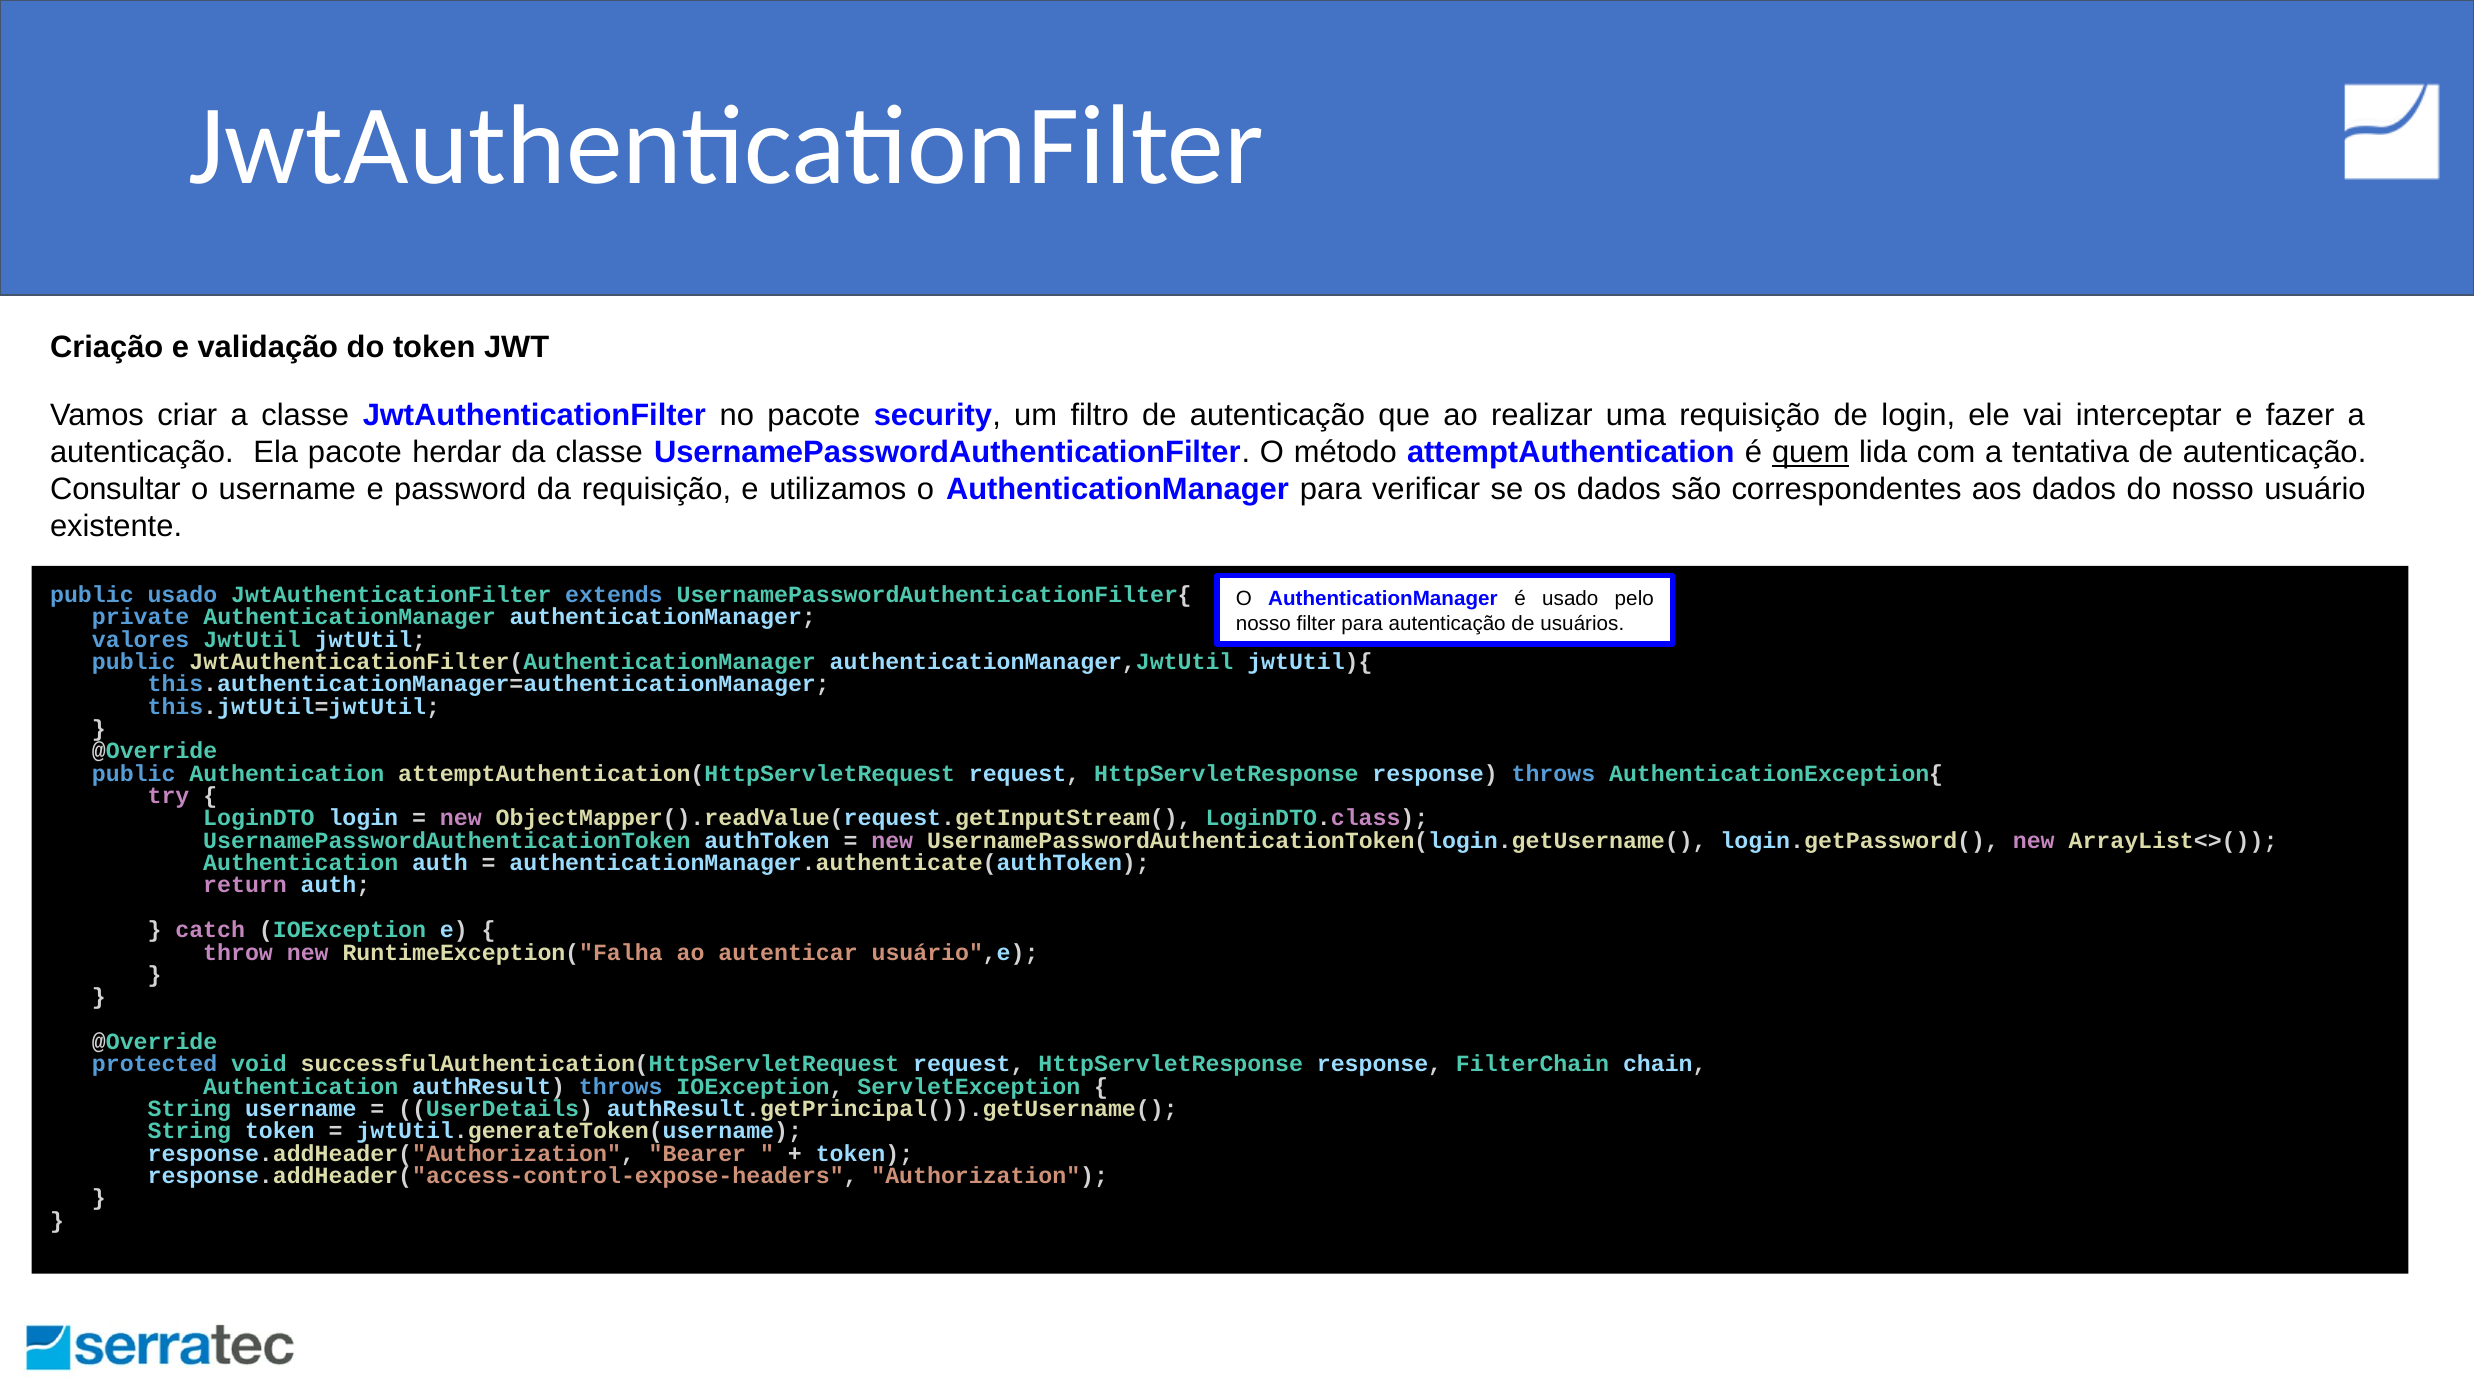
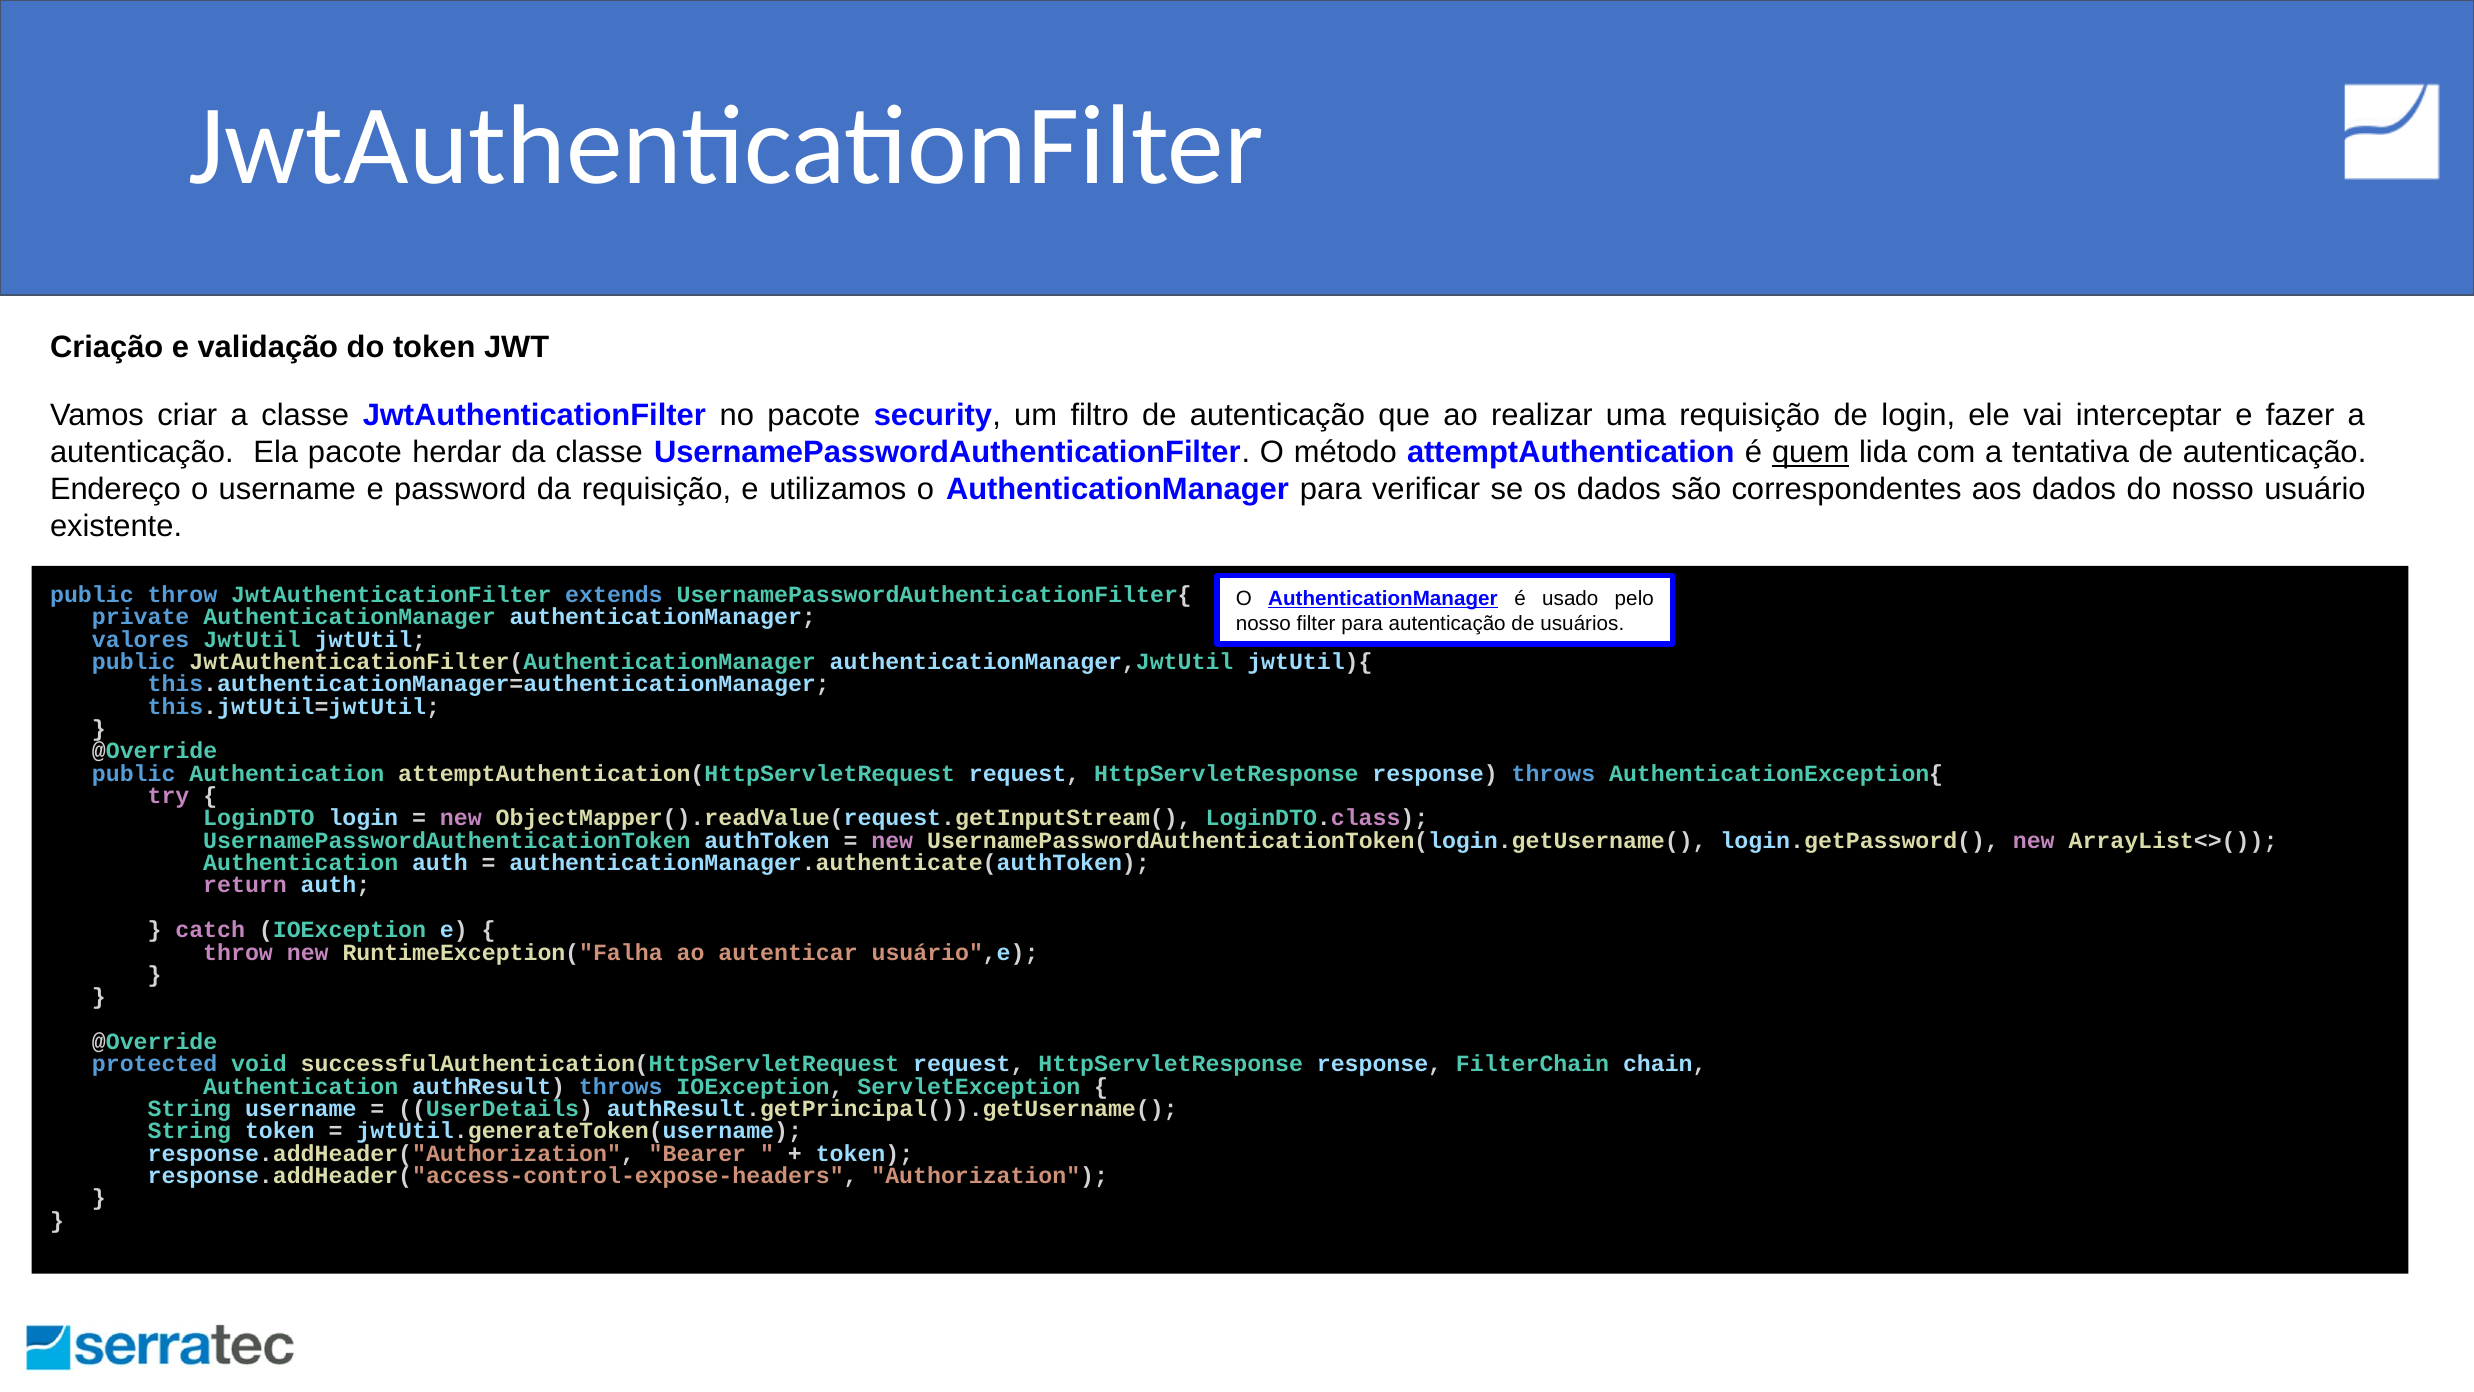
Consultar: Consultar -> Endereço (115, 490)
public usado: usado -> throw (182, 594)
AuthenticationManager underline: none -> present (1383, 598)
